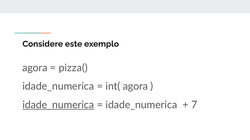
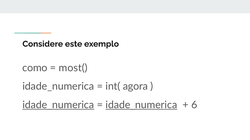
agora: agora -> como (35, 68)
pizza(: pizza( -> most( (73, 68)
idade_numerica underline: none -> present (141, 105)
7: 7 -> 6 (194, 105)
